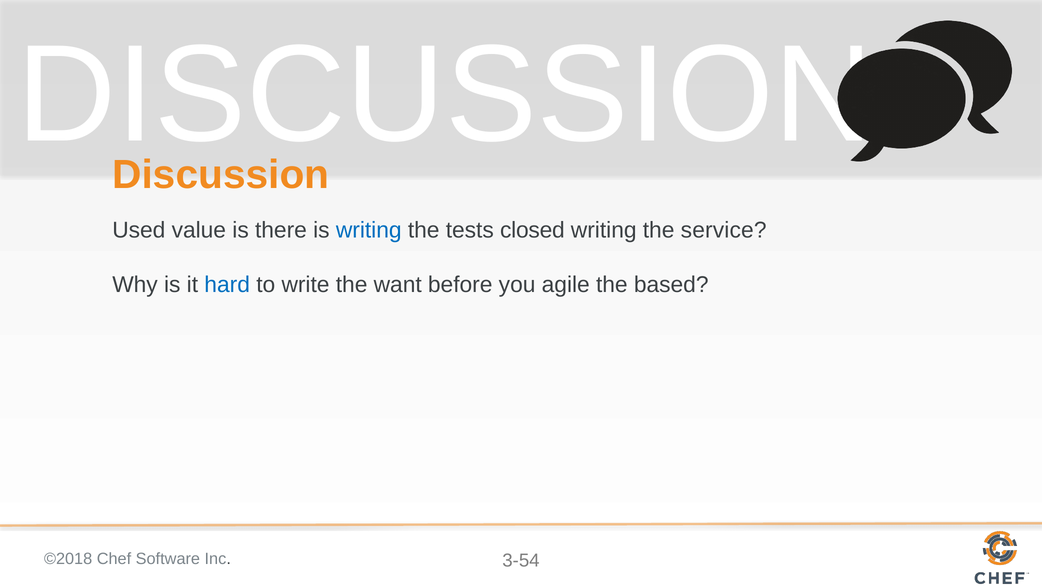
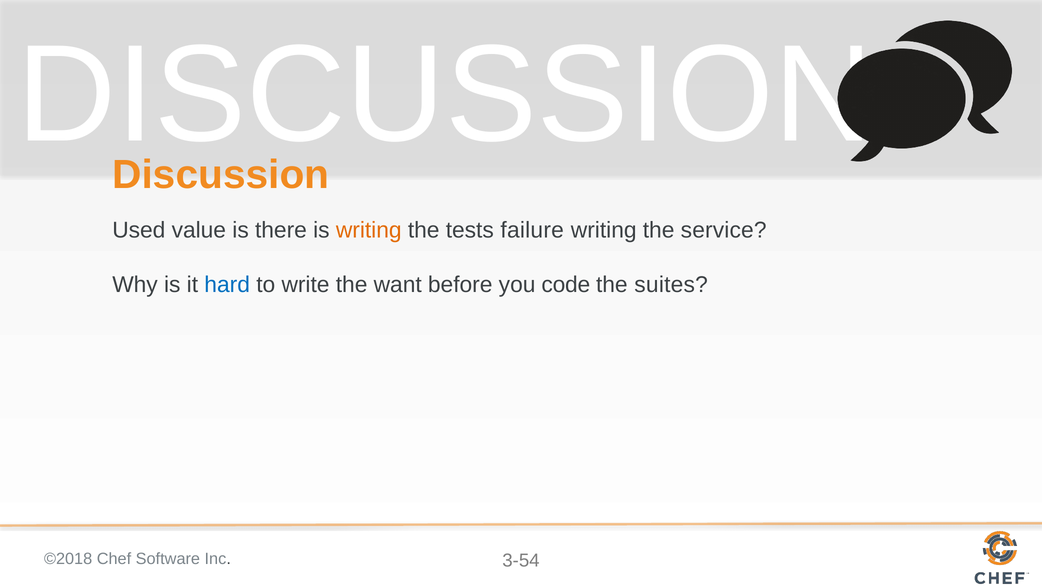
writing colour: blue -> orange (369, 230)
closed: closed -> failure (532, 230)
agile: agile -> code (566, 285)
based: based -> suites (671, 285)
